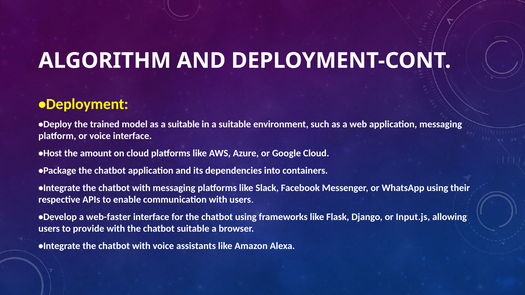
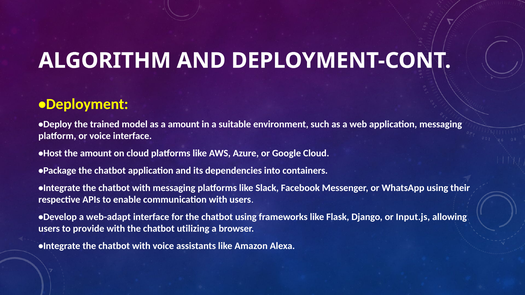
as a suitable: suitable -> amount (184, 124)
web-faster: web-faster -> web-adapt (108, 217)
chatbot suitable: suitable -> utilizing (193, 229)
